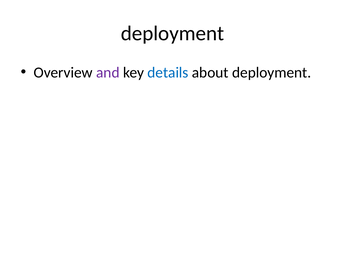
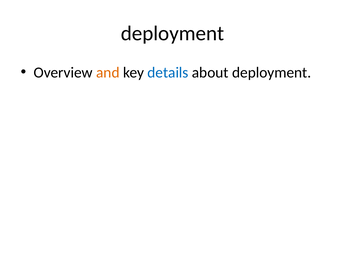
and colour: purple -> orange (108, 72)
